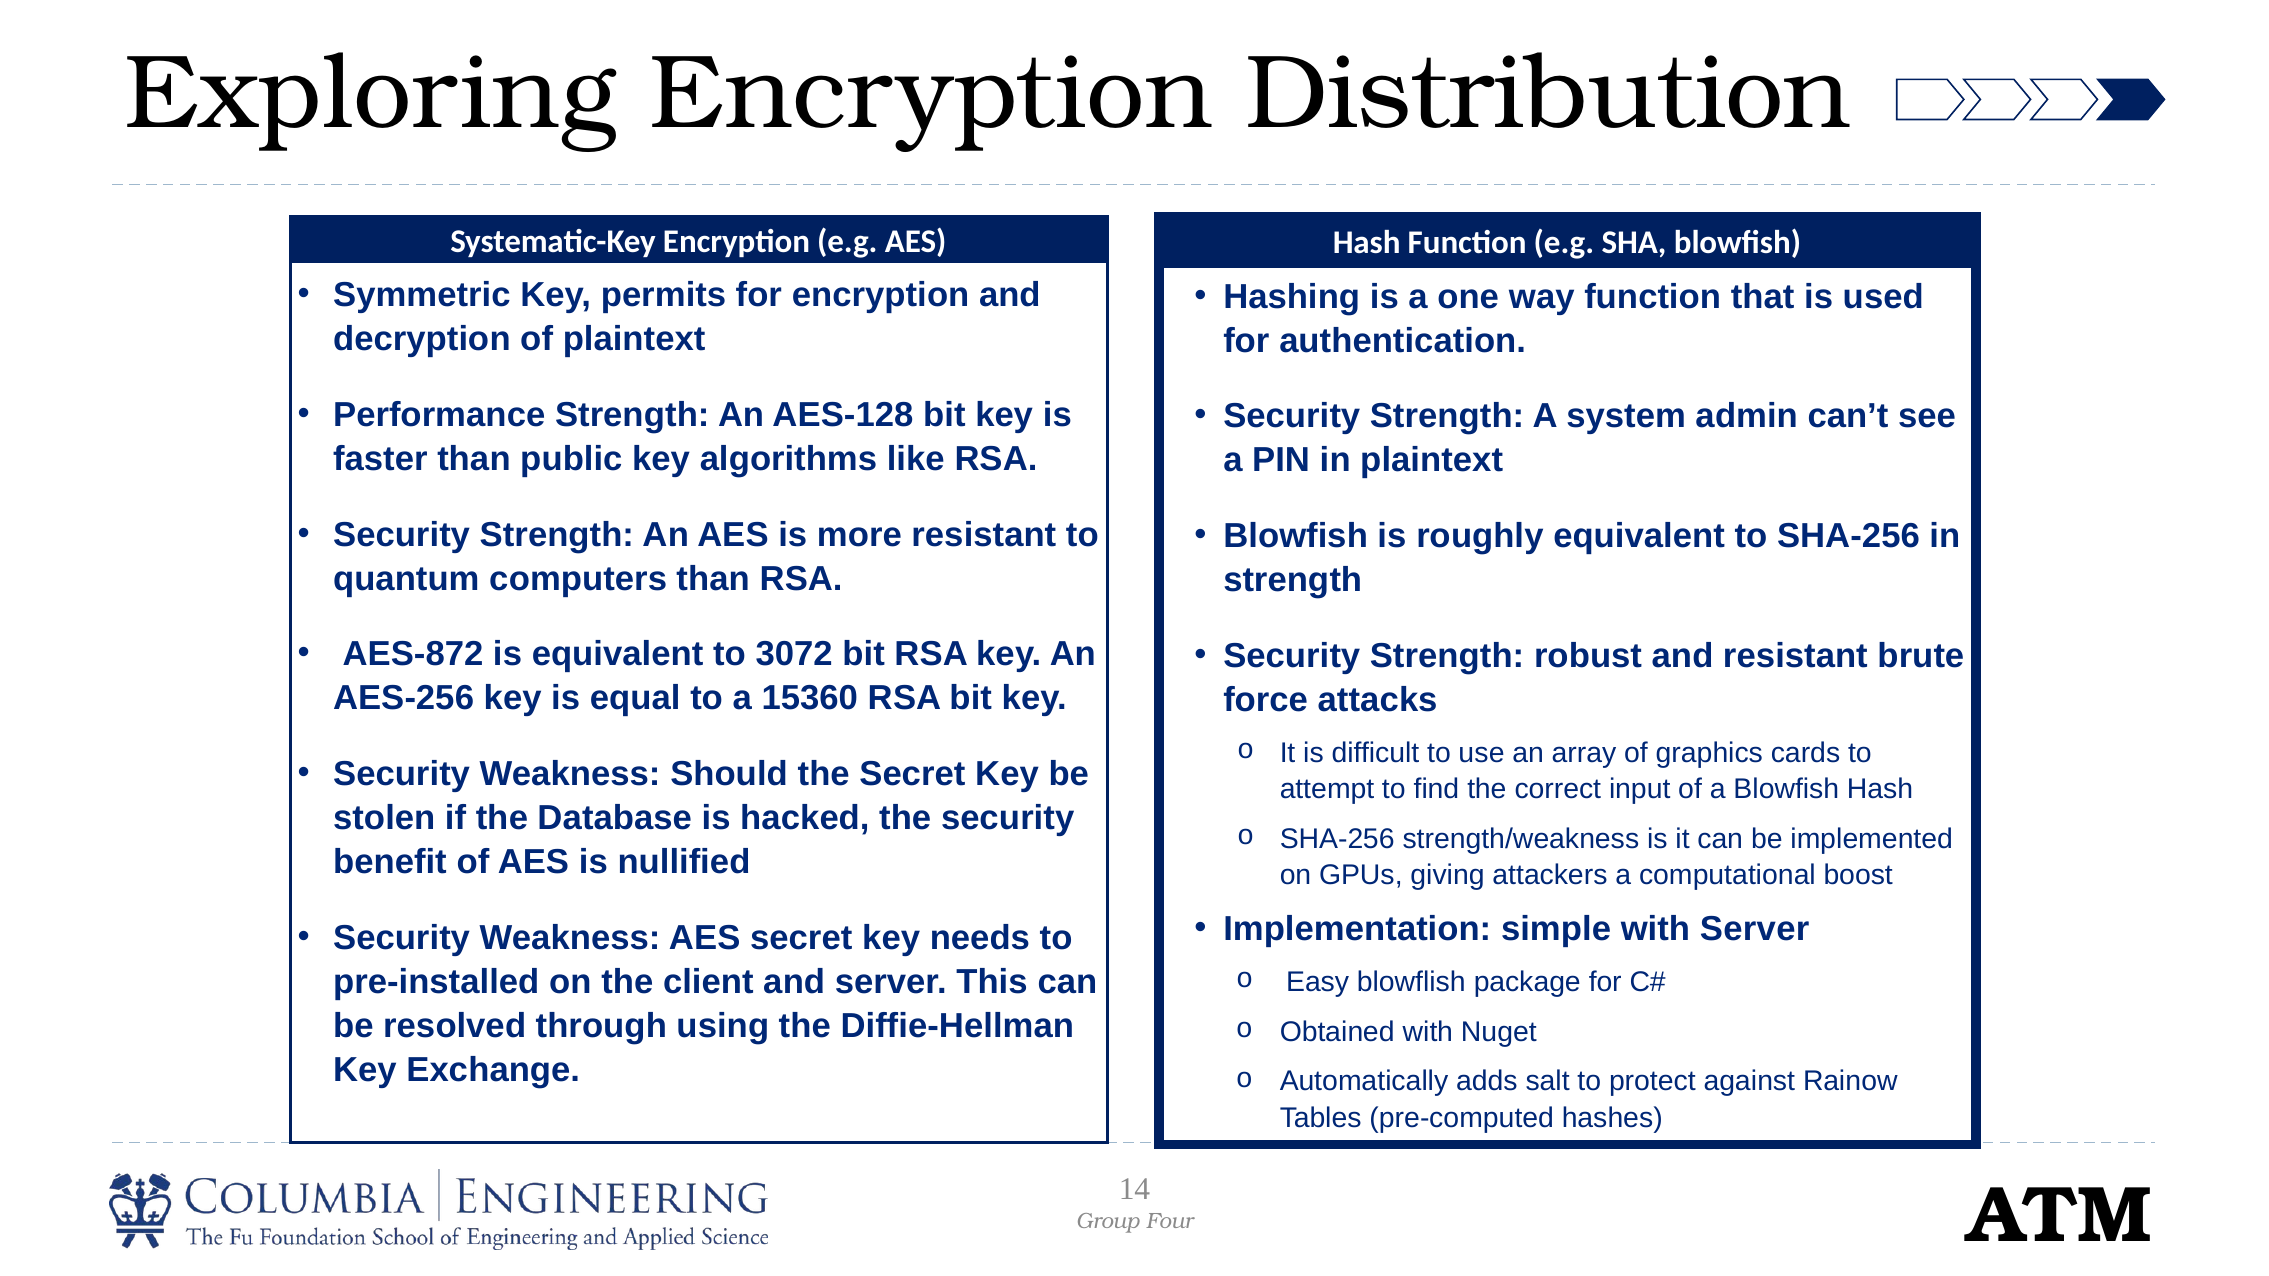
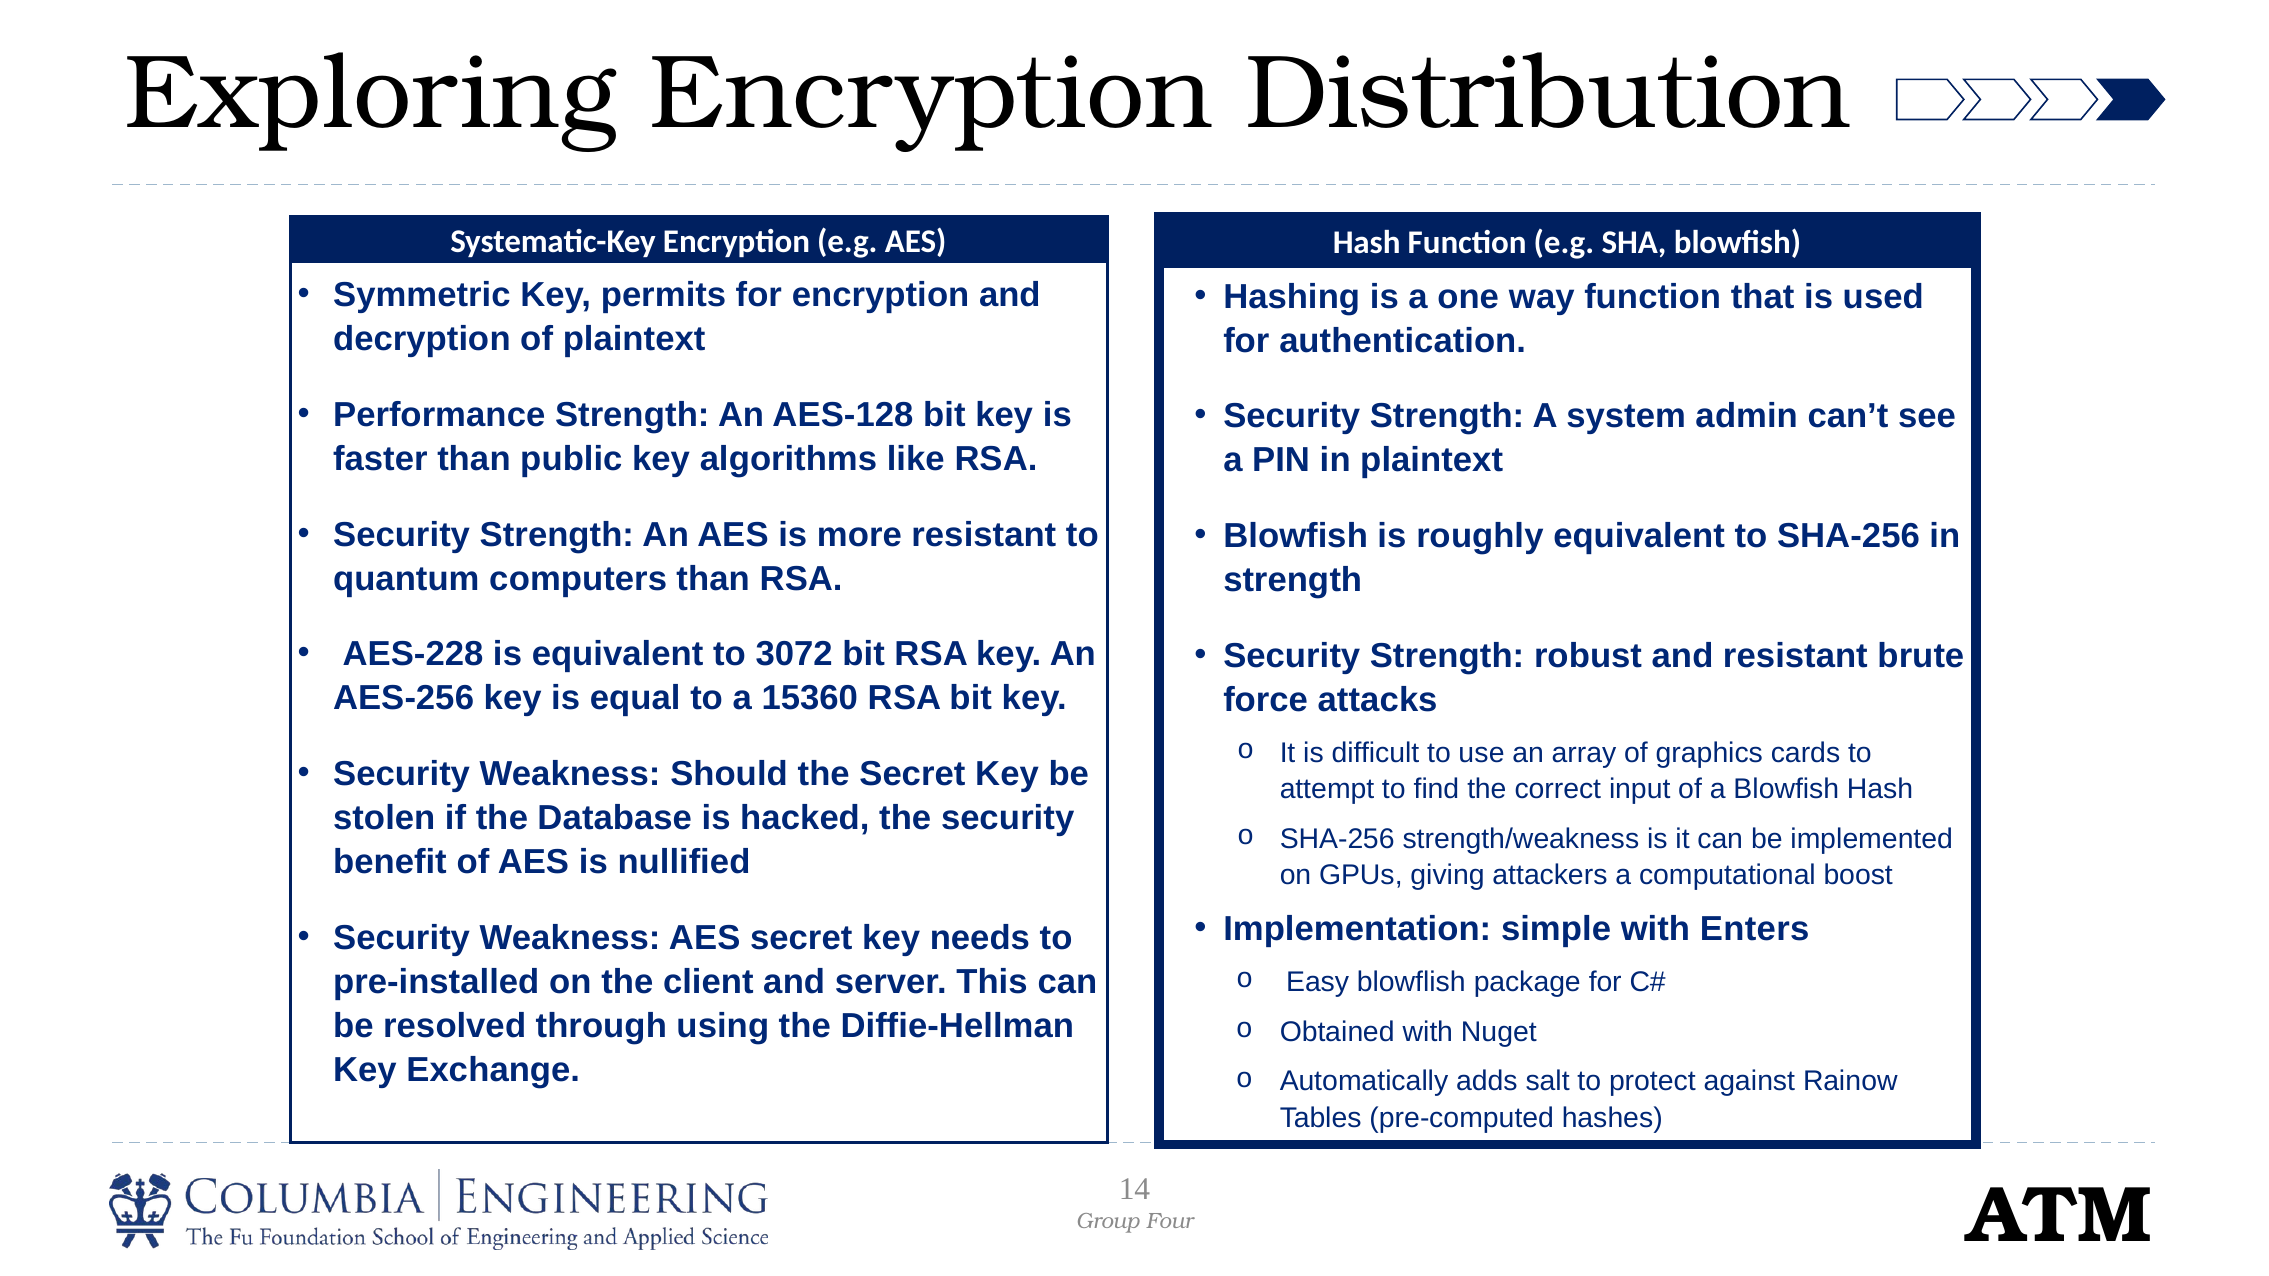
AES-872: AES-872 -> AES-228 (413, 655)
with Server: Server -> Enters (1755, 930)
